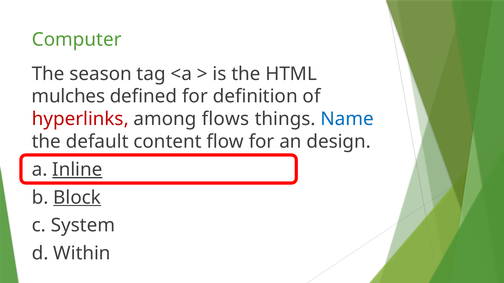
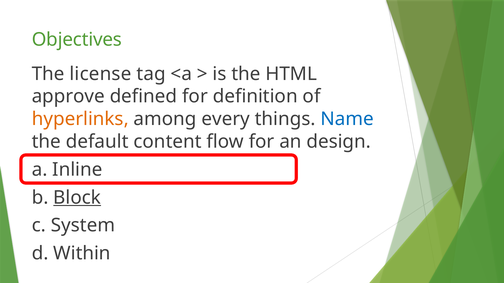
Computer: Computer -> Objectives (77, 40)
season: season -> license (101, 74)
mulches: mulches -> approve (68, 97)
hyperlinks colour: red -> orange (80, 119)
flows: flows -> every (226, 119)
Inline underline: present -> none (77, 170)
